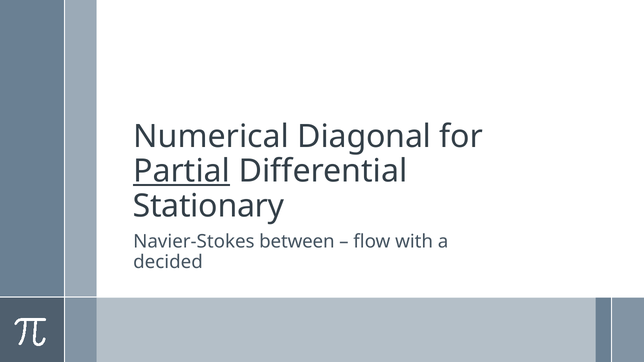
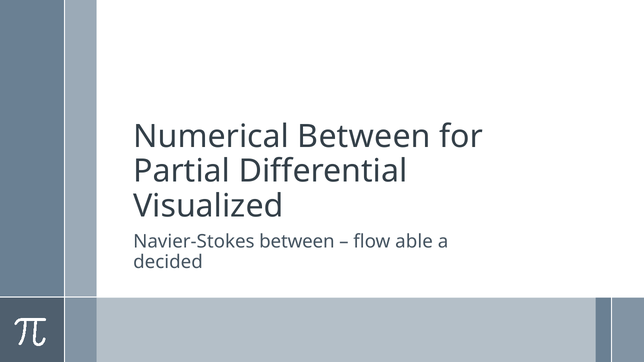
Numerical Diagonal: Diagonal -> Between (364, 137)
Partial underline: present -> none (182, 171)
Stationary: Stationary -> Visualized (208, 206)
with: with -> able (414, 242)
